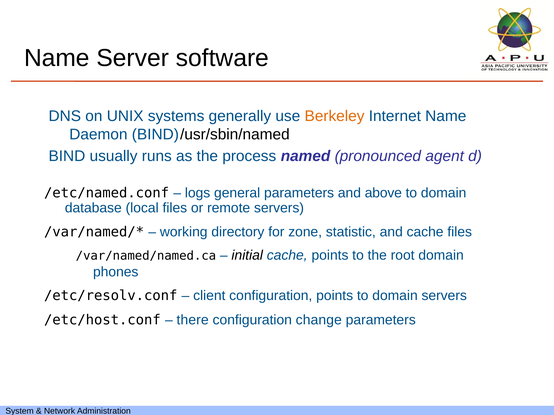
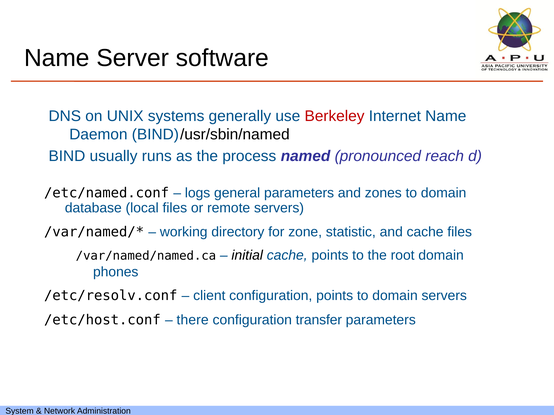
Berkeley colour: orange -> red (335, 116)
agent: agent -> reach (445, 156)
above: above -> zones (383, 193)
change: change -> transfer (319, 320)
